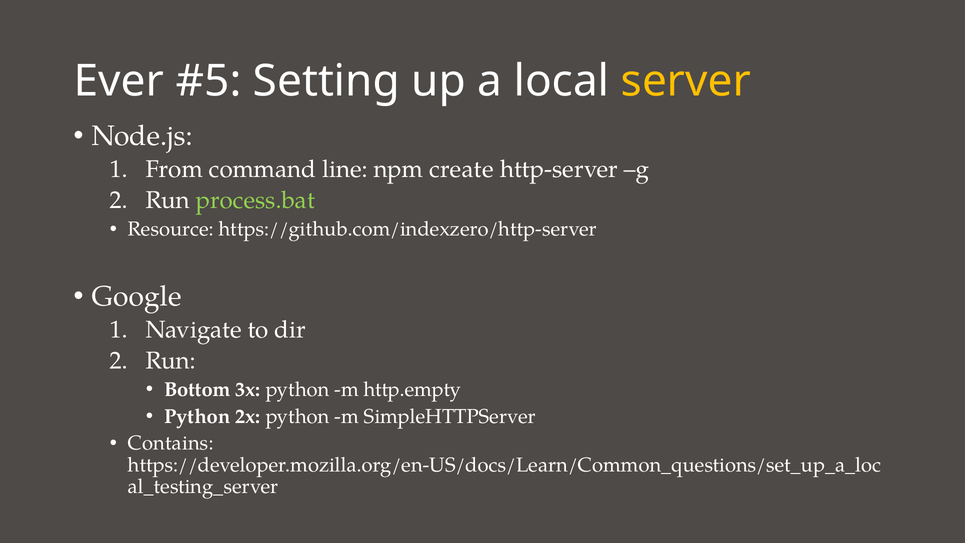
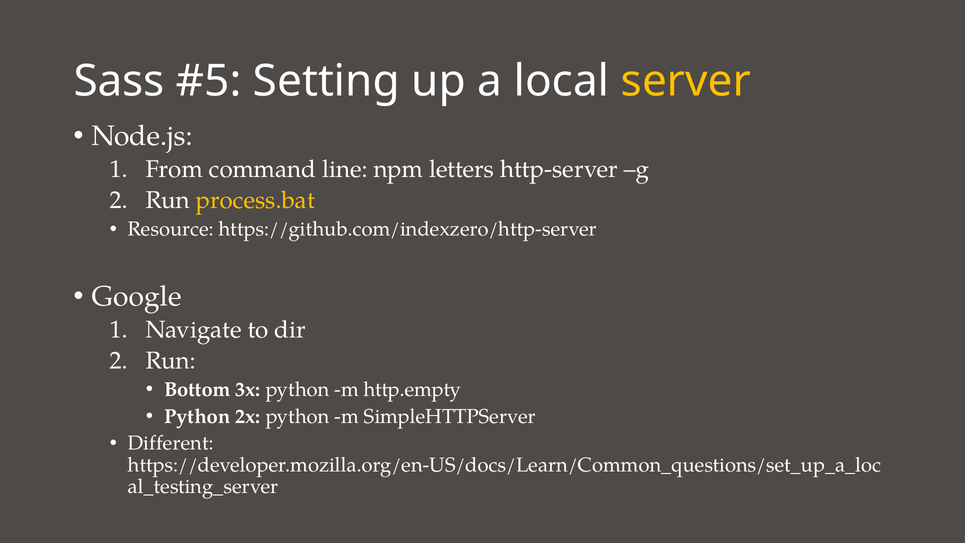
Ever: Ever -> Sass (119, 81)
create: create -> letters (462, 169)
process.bat colour: light green -> yellow (255, 200)
Contains: Contains -> Different (171, 443)
